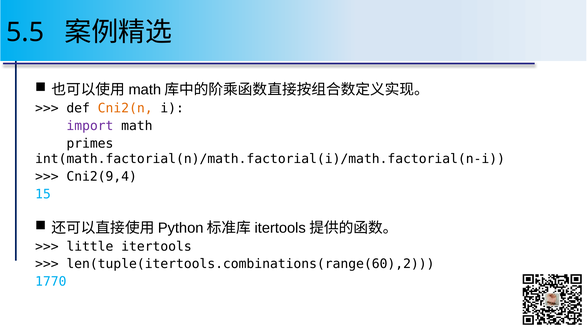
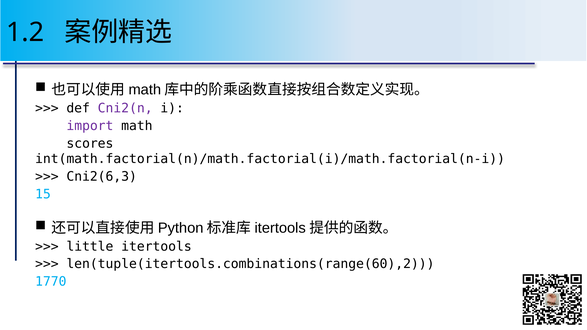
5.5: 5.5 -> 1.2 (25, 32)
Cni2(n colour: orange -> purple (125, 108)
primes: primes -> scores (90, 143)
Cni2(9,4: Cni2(9,4 -> Cni2(6,3 (102, 177)
